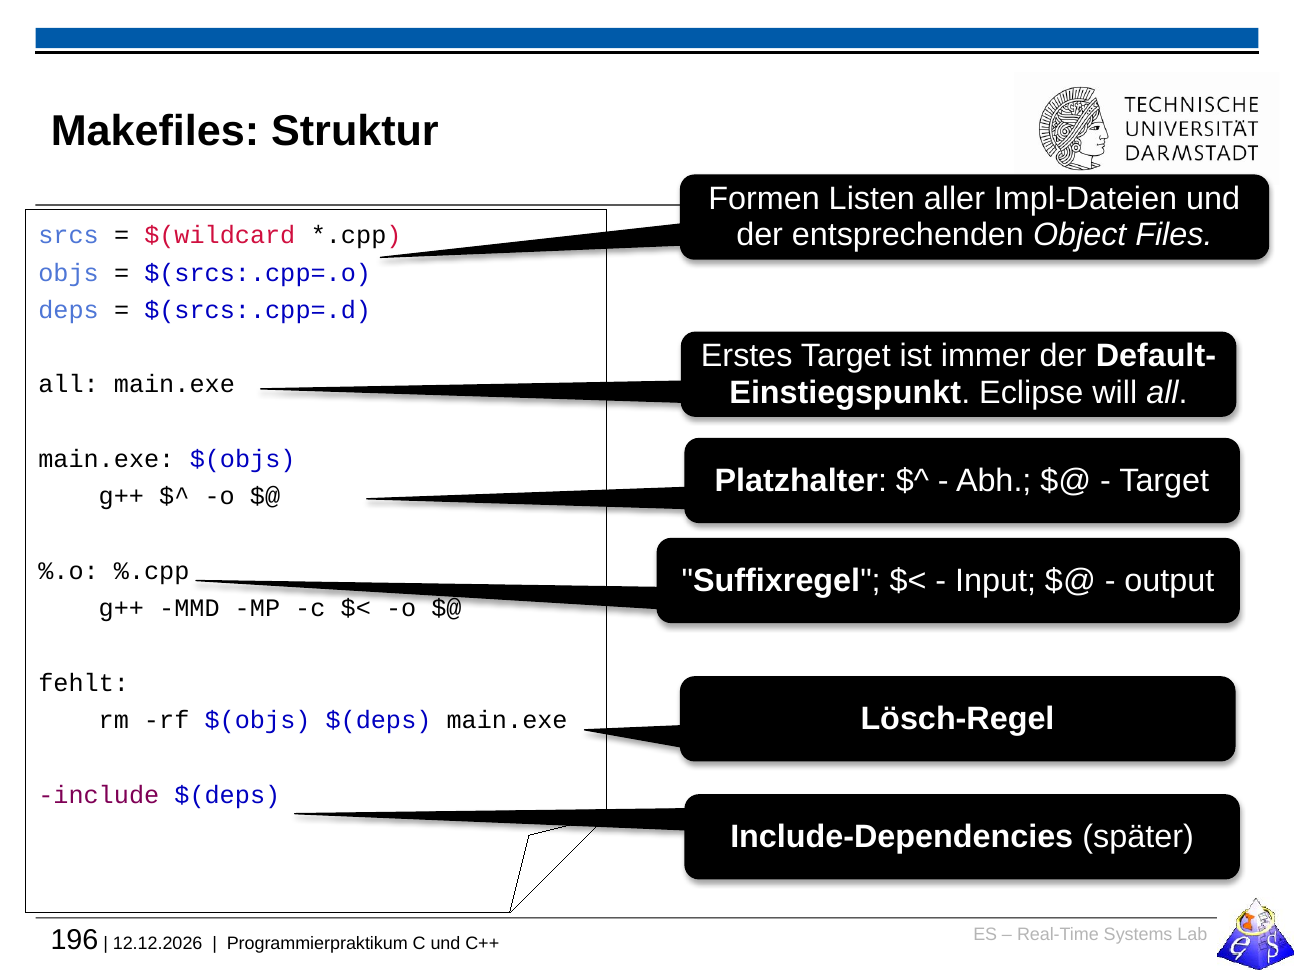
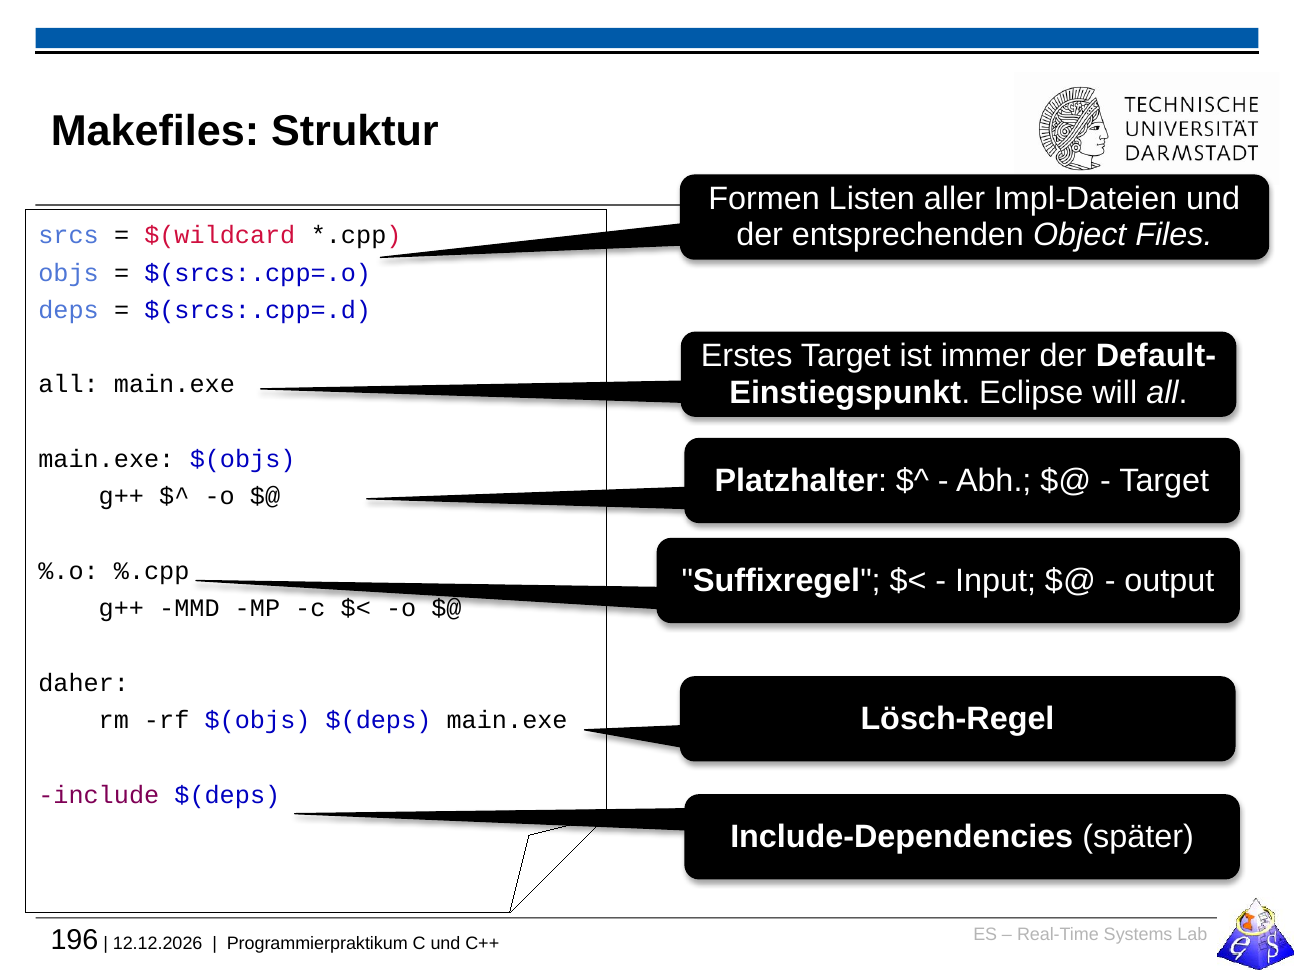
fehlt: fehlt -> daher (84, 684)
